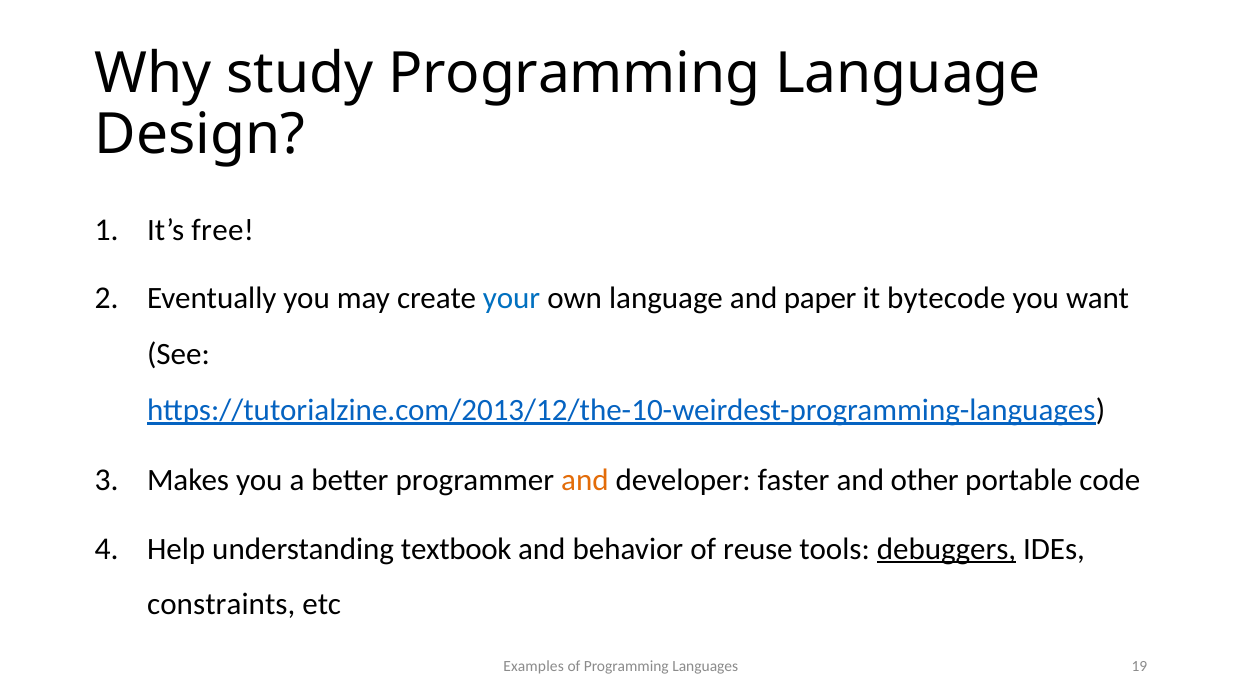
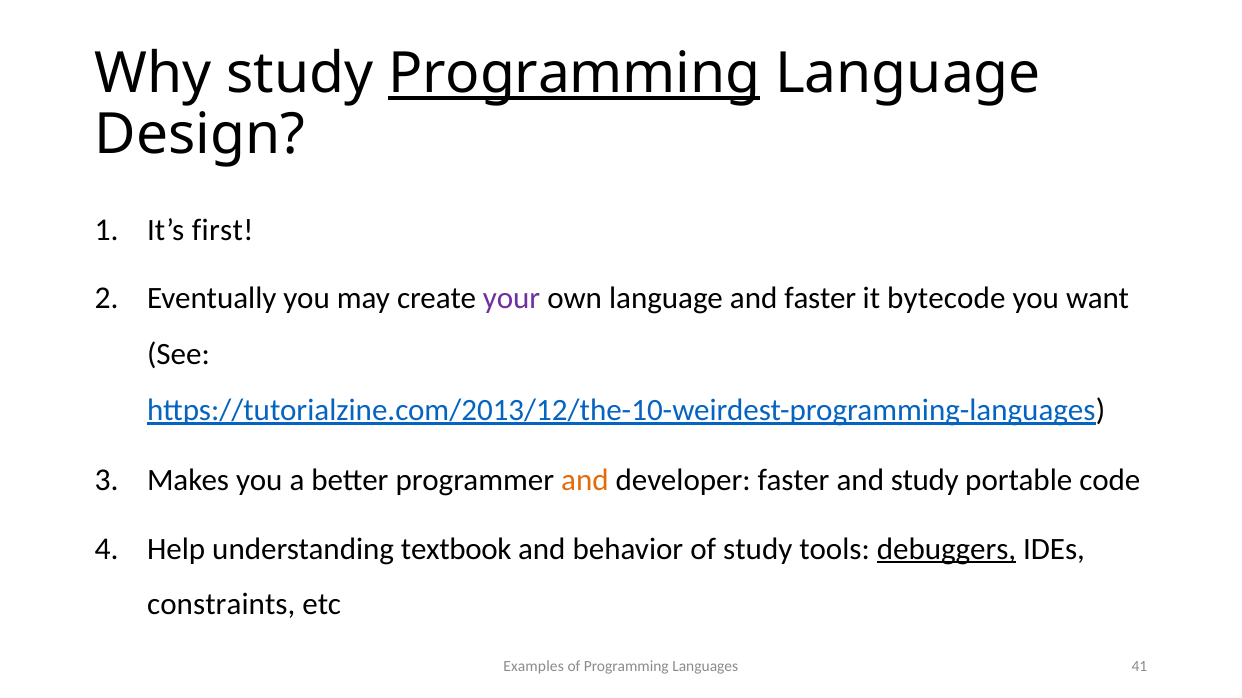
Programming underline: none -> present (574, 74)
free: free -> first (223, 230)
your colour: blue -> purple (512, 299)
and paper: paper -> faster (820, 299)
and other: other -> study (925, 480)
of reuse: reuse -> study (758, 549)
19: 19 -> 41 (1139, 667)
